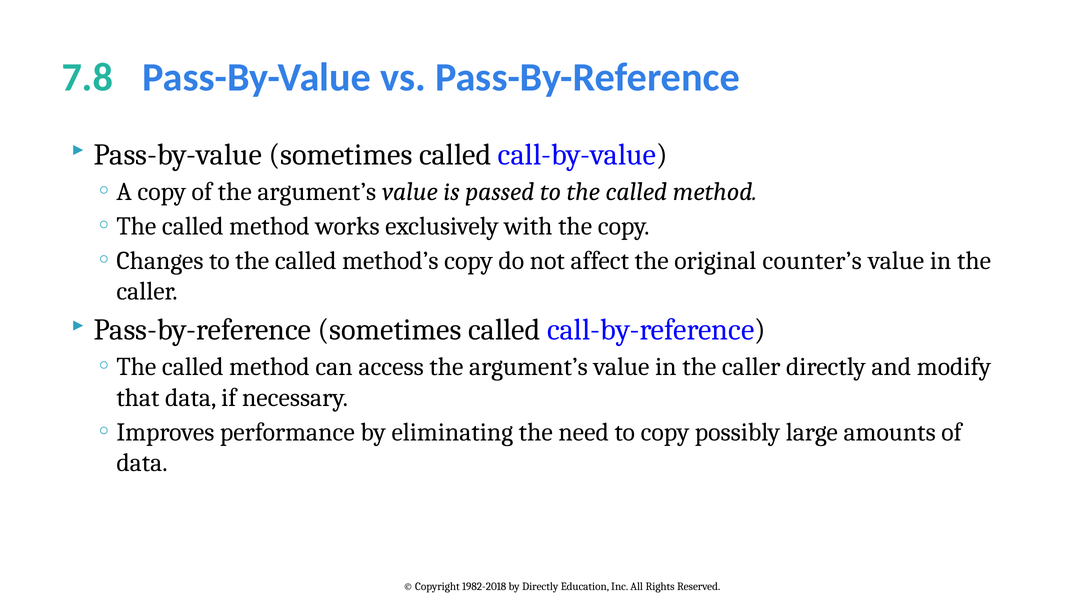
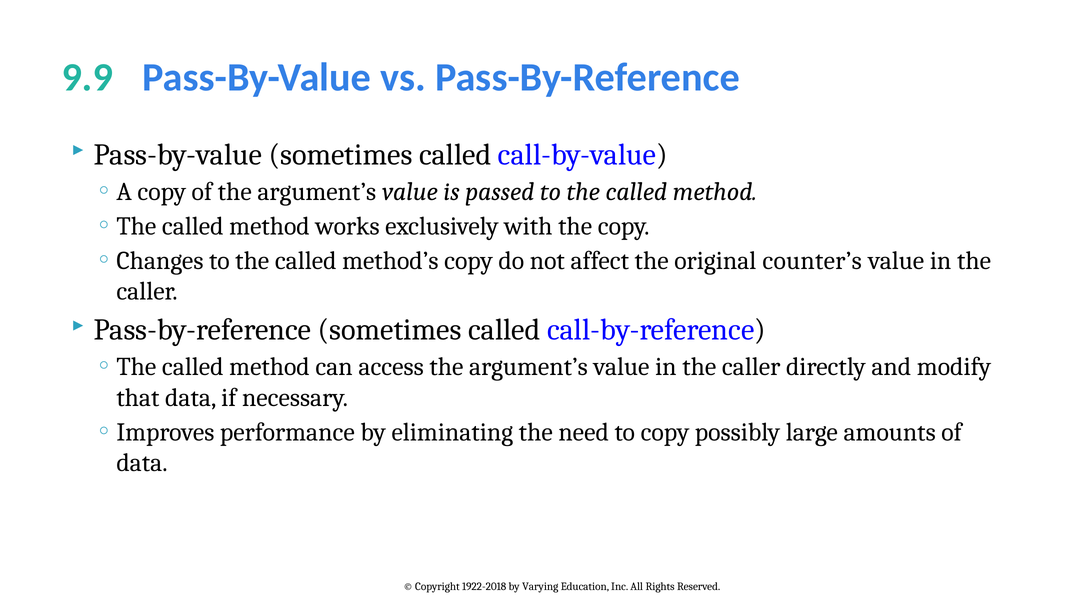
7.8: 7.8 -> 9.9 (87, 77)
1982-2018: 1982-2018 -> 1922-2018 (484, 587)
by Directly: Directly -> Varying (540, 587)
